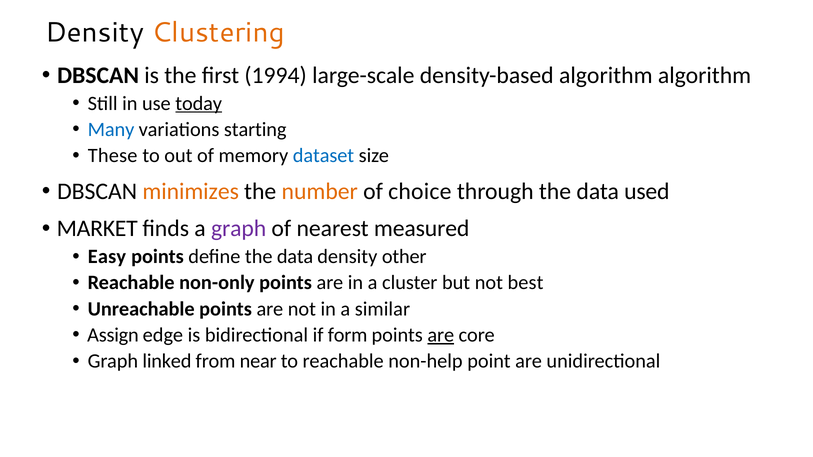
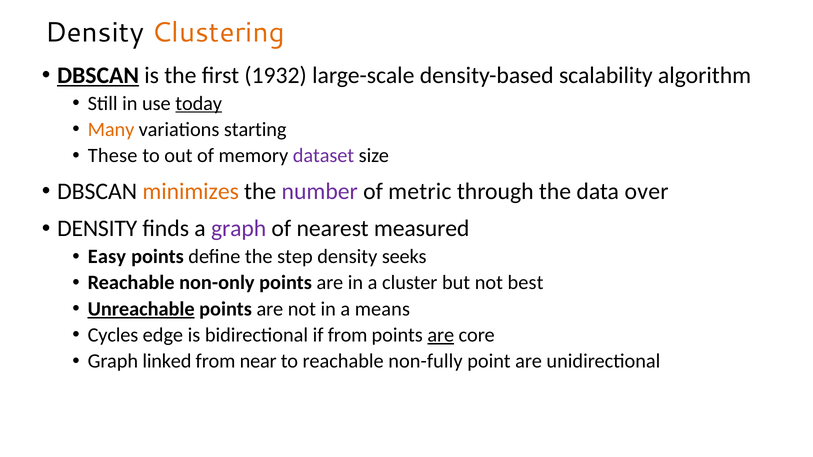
DBSCAN underline: none -> present (98, 75)
1994: 1994 -> 1932 (276, 75)
density-based algorithm: algorithm -> scalability (606, 75)
Many colour: blue -> orange (111, 130)
dataset colour: blue -> purple (323, 156)
number colour: orange -> purple (320, 191)
choice: choice -> metric (420, 191)
used: used -> over (647, 191)
MARKET: MARKET -> DENSITY (97, 229)
define the data: data -> step (295, 257)
other: other -> seeks (404, 257)
Unreachable underline: none -> present (141, 309)
similar: similar -> means (382, 309)
Assign: Assign -> Cycles (113, 335)
if form: form -> from (348, 335)
non-help: non-help -> non-fully (425, 361)
